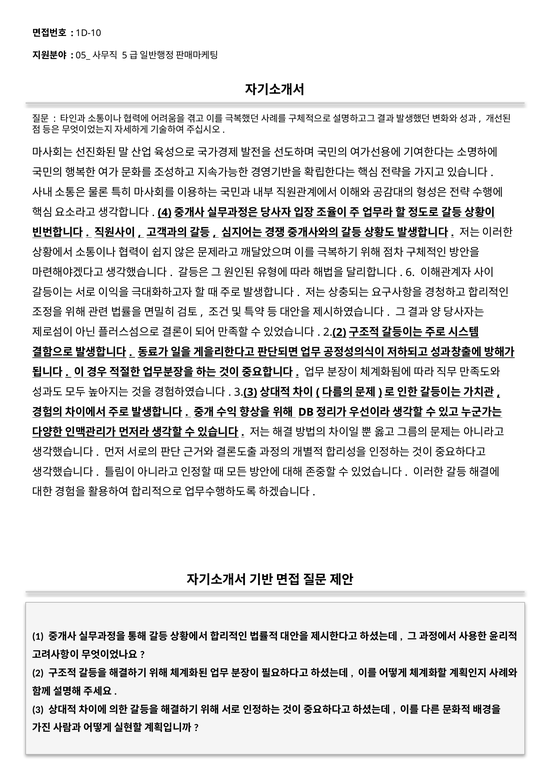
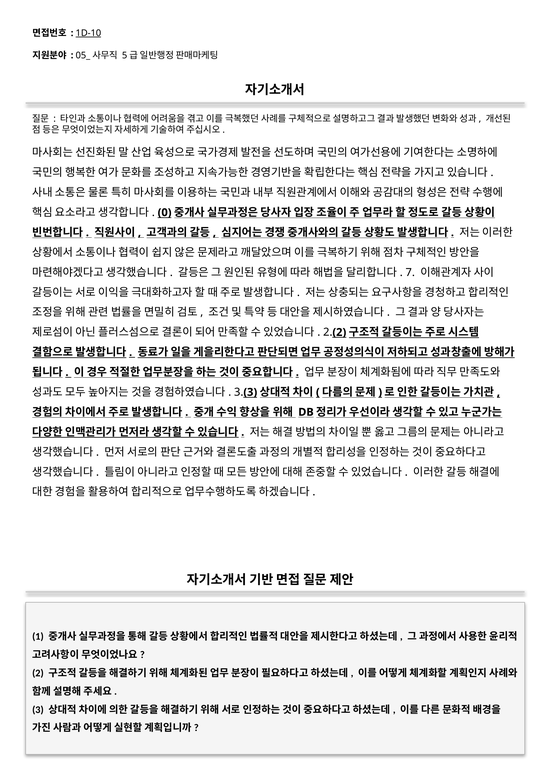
1D-10 underline: none -> present (88, 33)
4: 4 -> 0 (165, 212)
6: 6 -> 7 (410, 272)
